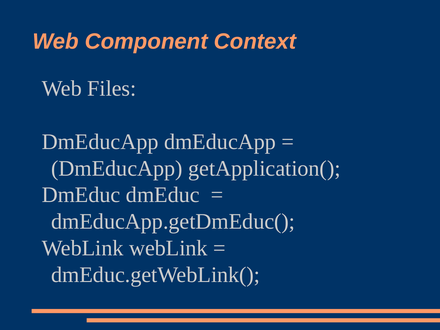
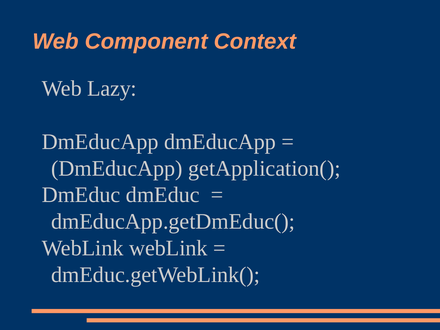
Files: Files -> Lazy (112, 89)
